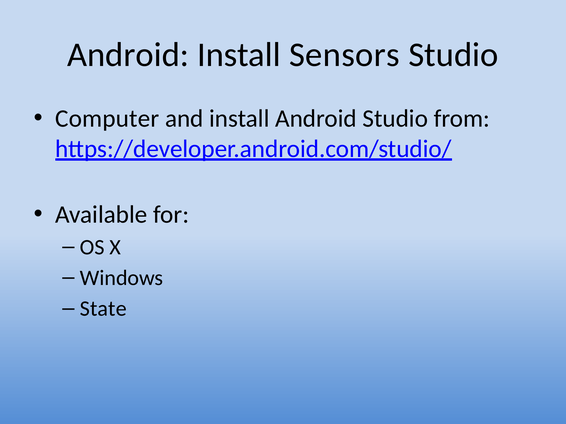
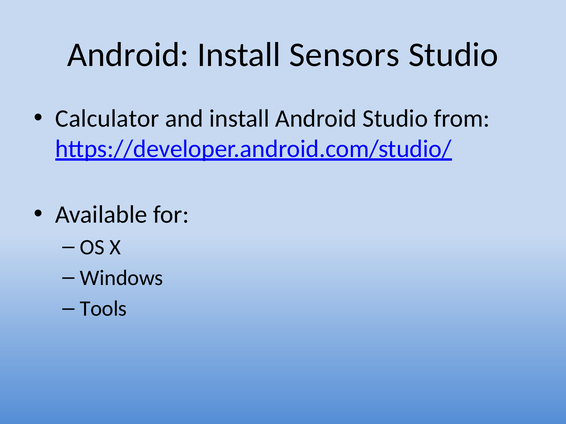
Computer: Computer -> Calculator (107, 119)
State: State -> Tools (103, 309)
